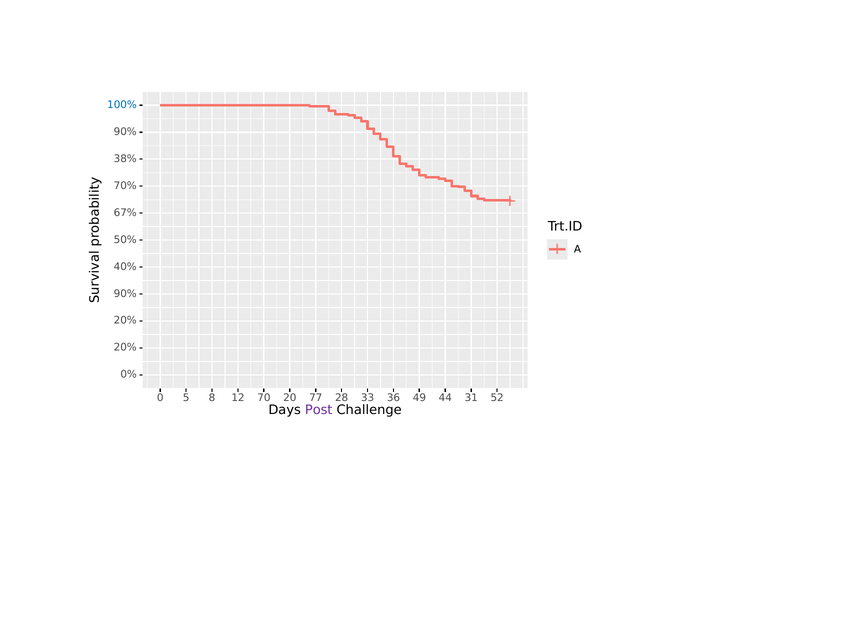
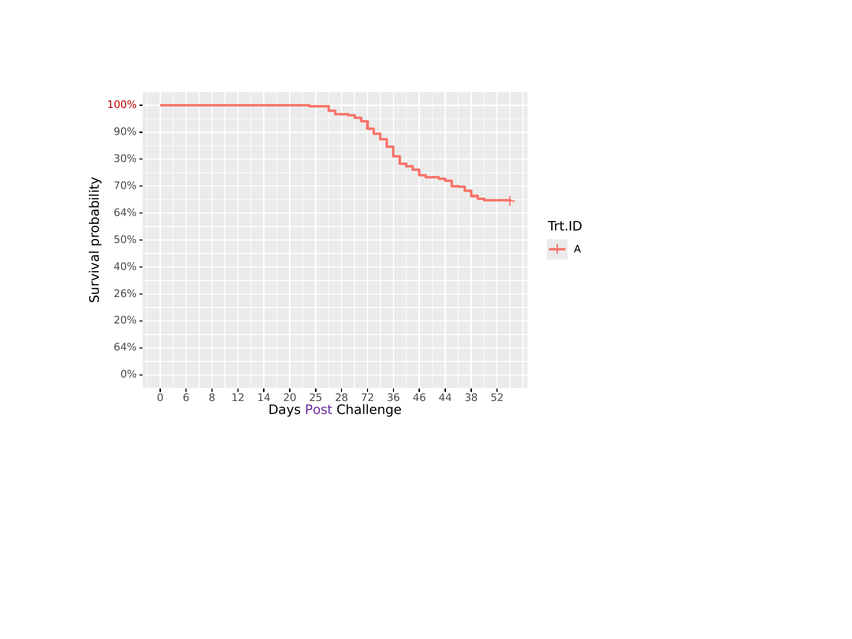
100% colour: blue -> red (122, 105)
38%: 38% -> 30% (125, 159)
67%: 67% -> 64% (125, 213)
90%: 90% -> 26% (125, 294)
20%: 20% -> 64% (125, 348)
5: 5 -> 6 (186, 398)
70: 70 -> 14 (264, 398)
77: 77 -> 25 (316, 398)
33: 33 -> 72 (368, 398)
49: 49 -> 46 (419, 398)
31: 31 -> 38 (471, 398)
